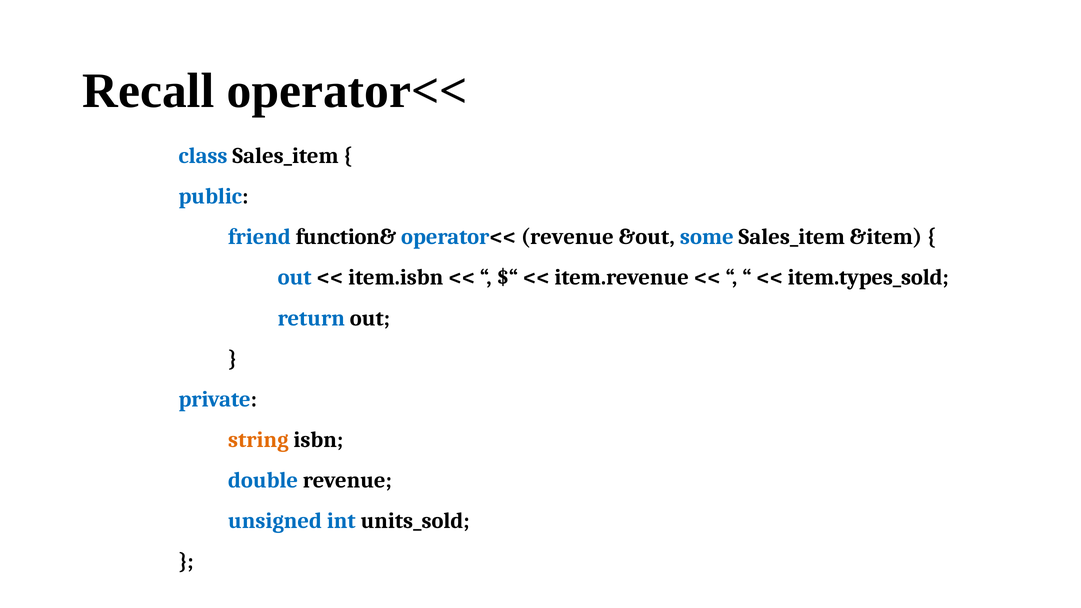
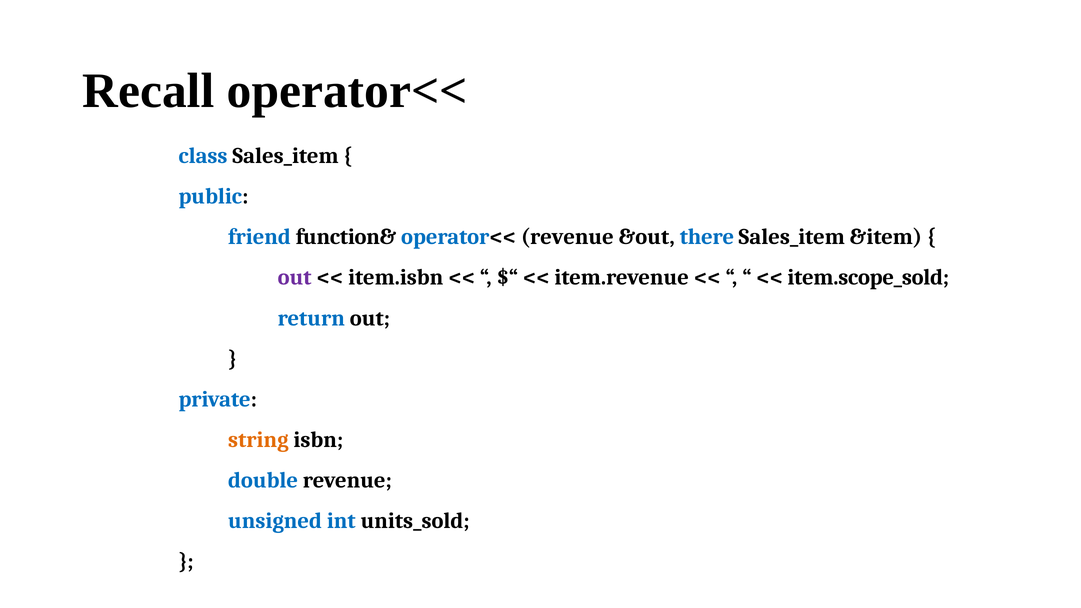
some: some -> there (707, 237)
out colour: blue -> purple (295, 278)
item.types_sold: item.types_sold -> item.scope_sold (868, 278)
